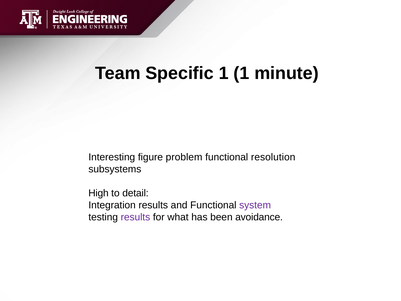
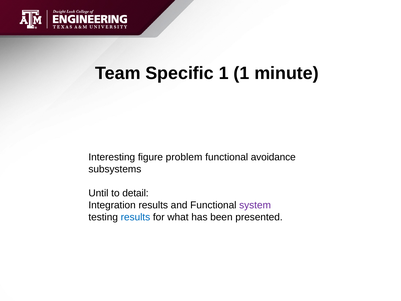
resolution: resolution -> avoidance (273, 157)
High: High -> Until (98, 193)
results colour: purple -> blue (135, 217)
avoidance: avoidance -> presented (259, 217)
